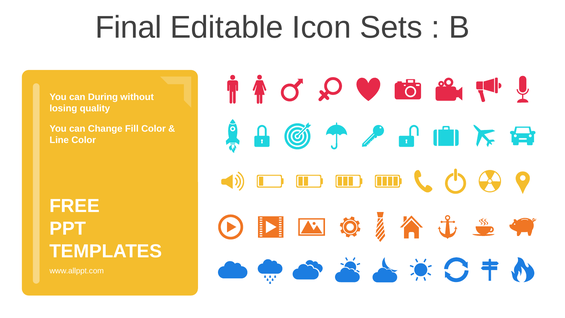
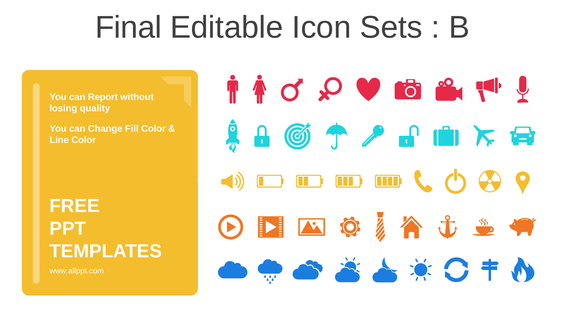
During: During -> Report (103, 97)
